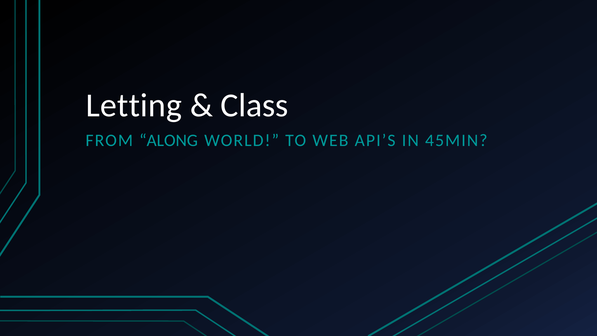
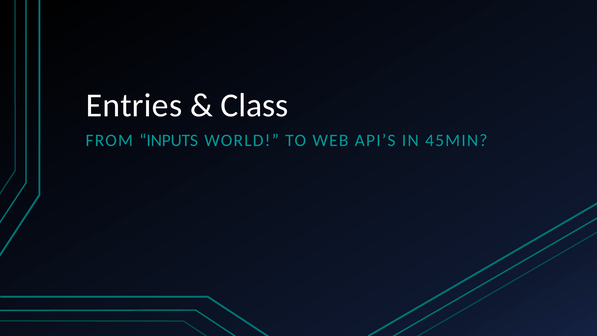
Letting: Letting -> Entries (134, 105)
ALONG: ALONG -> INPUTS (169, 140)
